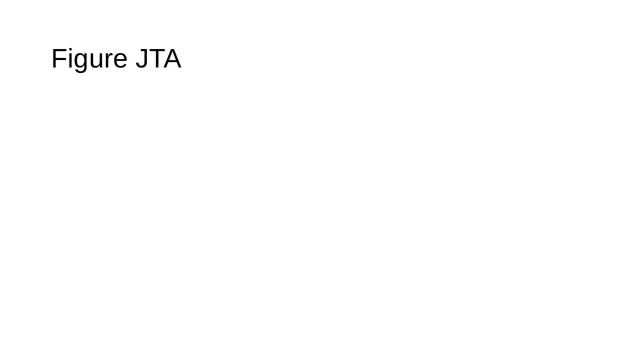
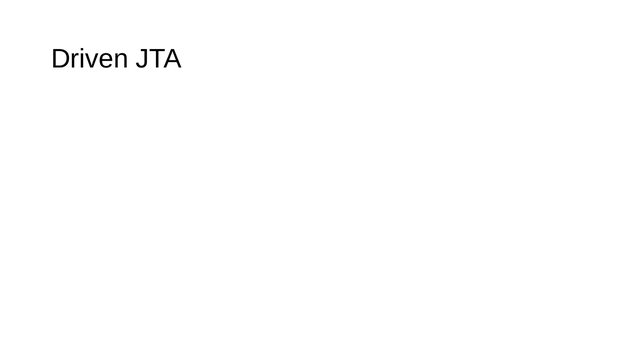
Figure: Figure -> Driven (90, 59)
